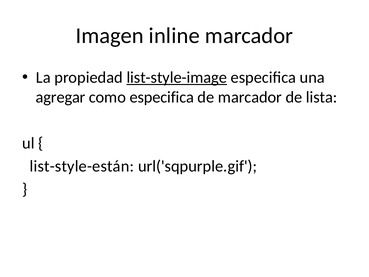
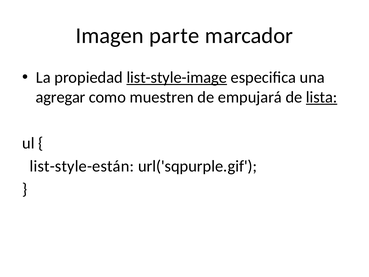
inline: inline -> parte (174, 36)
como especifica: especifica -> muestren (162, 97)
de marcador: marcador -> empujará (250, 97)
lista underline: none -> present (322, 97)
